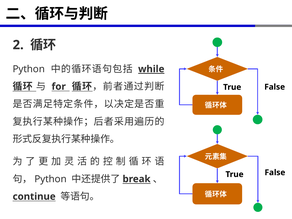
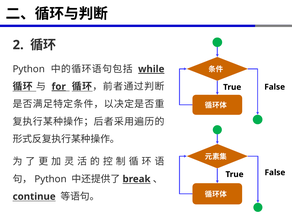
for underline: none -> present (59, 87)
